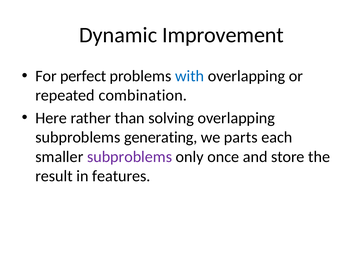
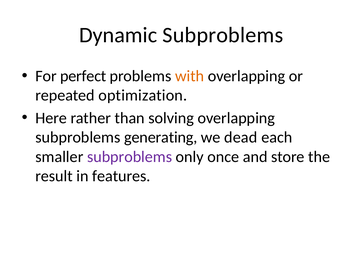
Dynamic Improvement: Improvement -> Subproblems (223, 35)
with colour: blue -> orange (190, 76)
combination: combination -> optimization (143, 96)
parts: parts -> dead (241, 137)
